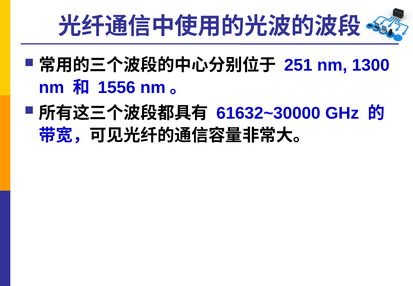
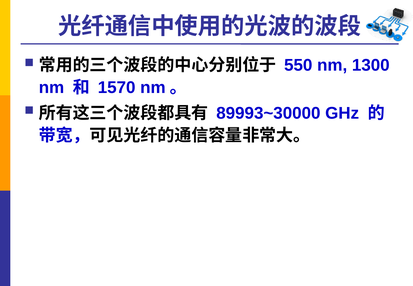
251: 251 -> 550 (298, 65)
1556: 1556 -> 1570 (117, 88)
61632~30000: 61632~30000 -> 89993~30000 (268, 113)
